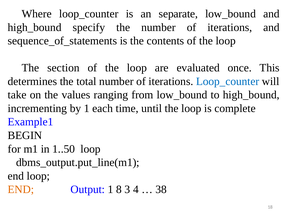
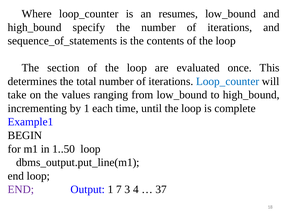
separate: separate -> resumes (178, 14)
END colour: orange -> purple (21, 190)
8: 8 -> 7 (119, 190)
38: 38 -> 37 (161, 190)
